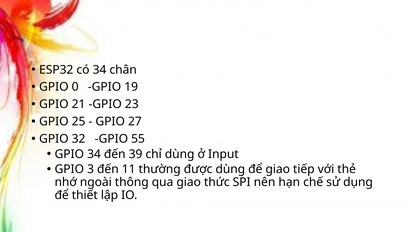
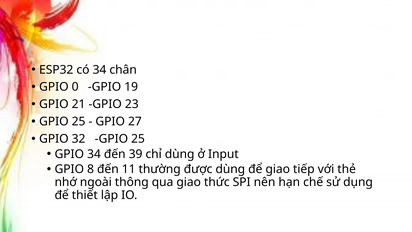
32 GPIO 55: 55 -> 25 (138, 139)
3: 3 -> 8 (91, 169)
